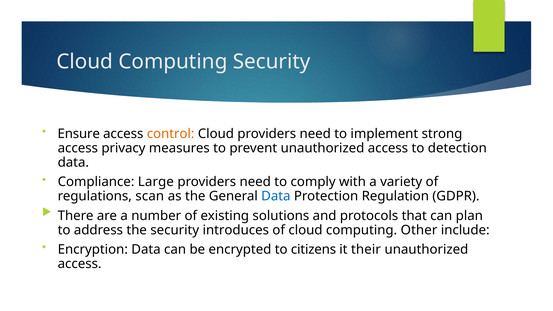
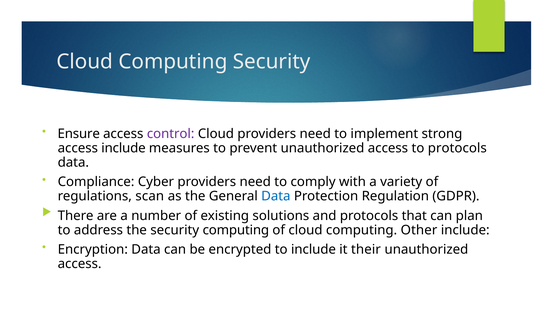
control colour: orange -> purple (171, 134)
access privacy: privacy -> include (124, 148)
to detection: detection -> protocols (457, 148)
Large: Large -> Cyber (156, 182)
security introduces: introduces -> computing (236, 230)
to citizens: citizens -> include (313, 249)
